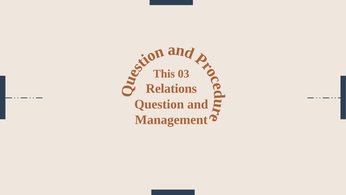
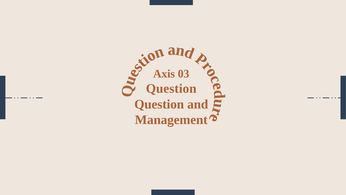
This: This -> Axis (164, 74)
Relations: Relations -> Question (171, 89)
